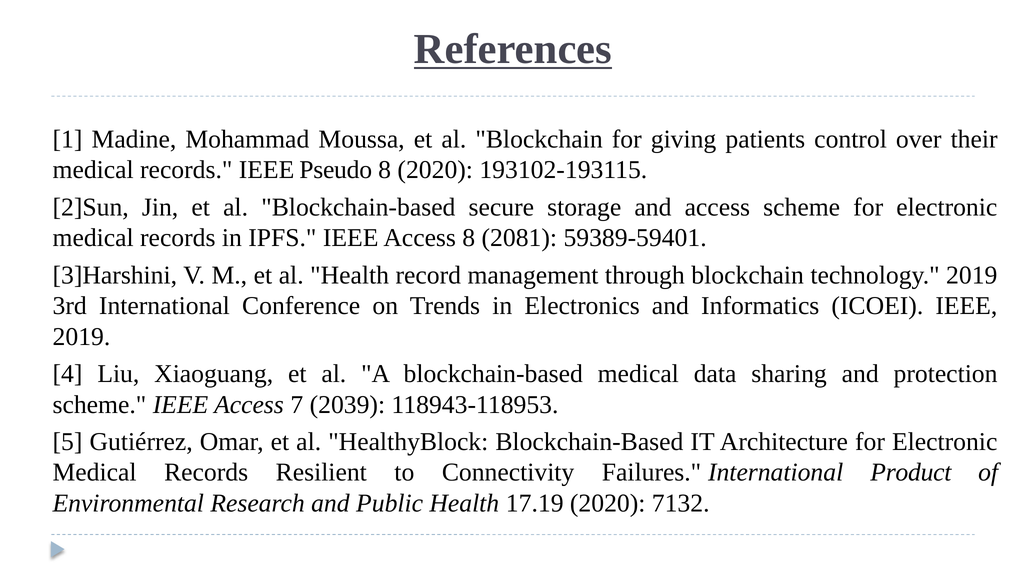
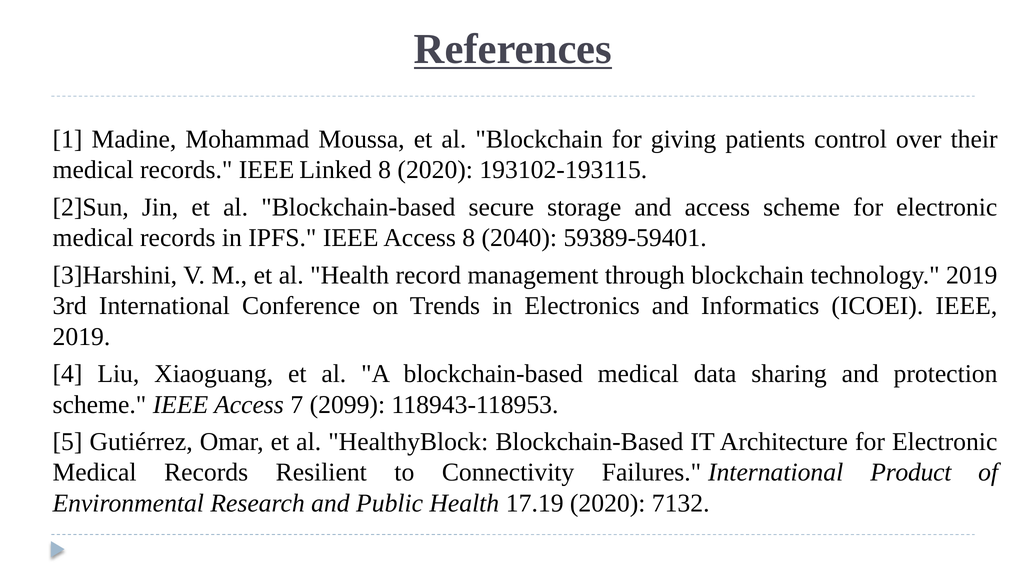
Pseudo: Pseudo -> Linked (336, 170)
2081: 2081 -> 2040 (519, 238)
2039: 2039 -> 2099 (347, 405)
